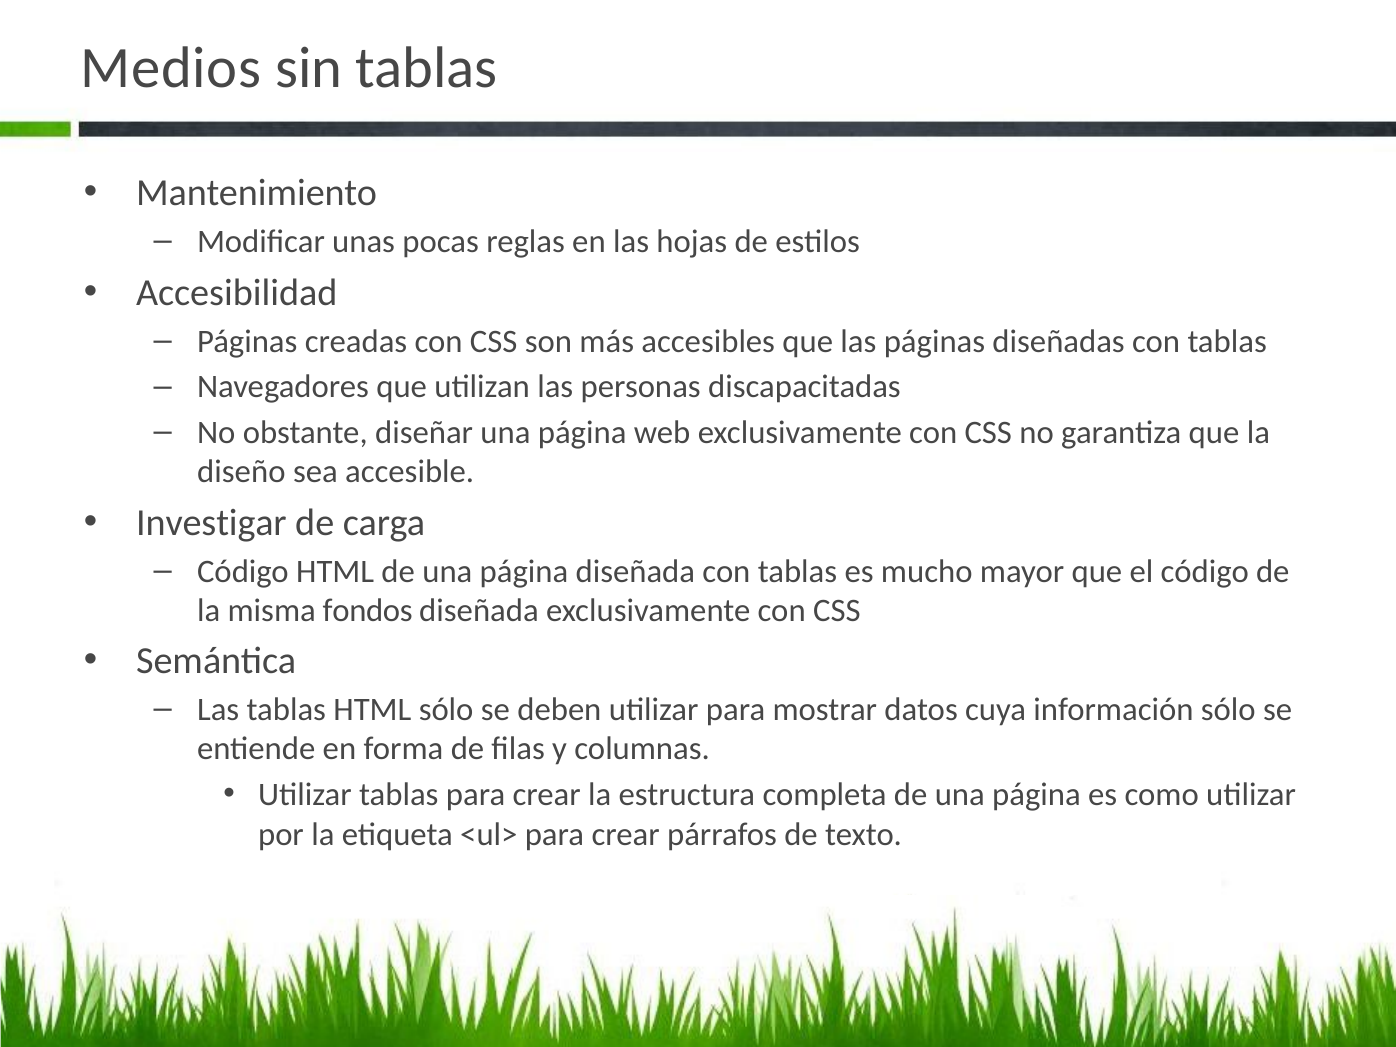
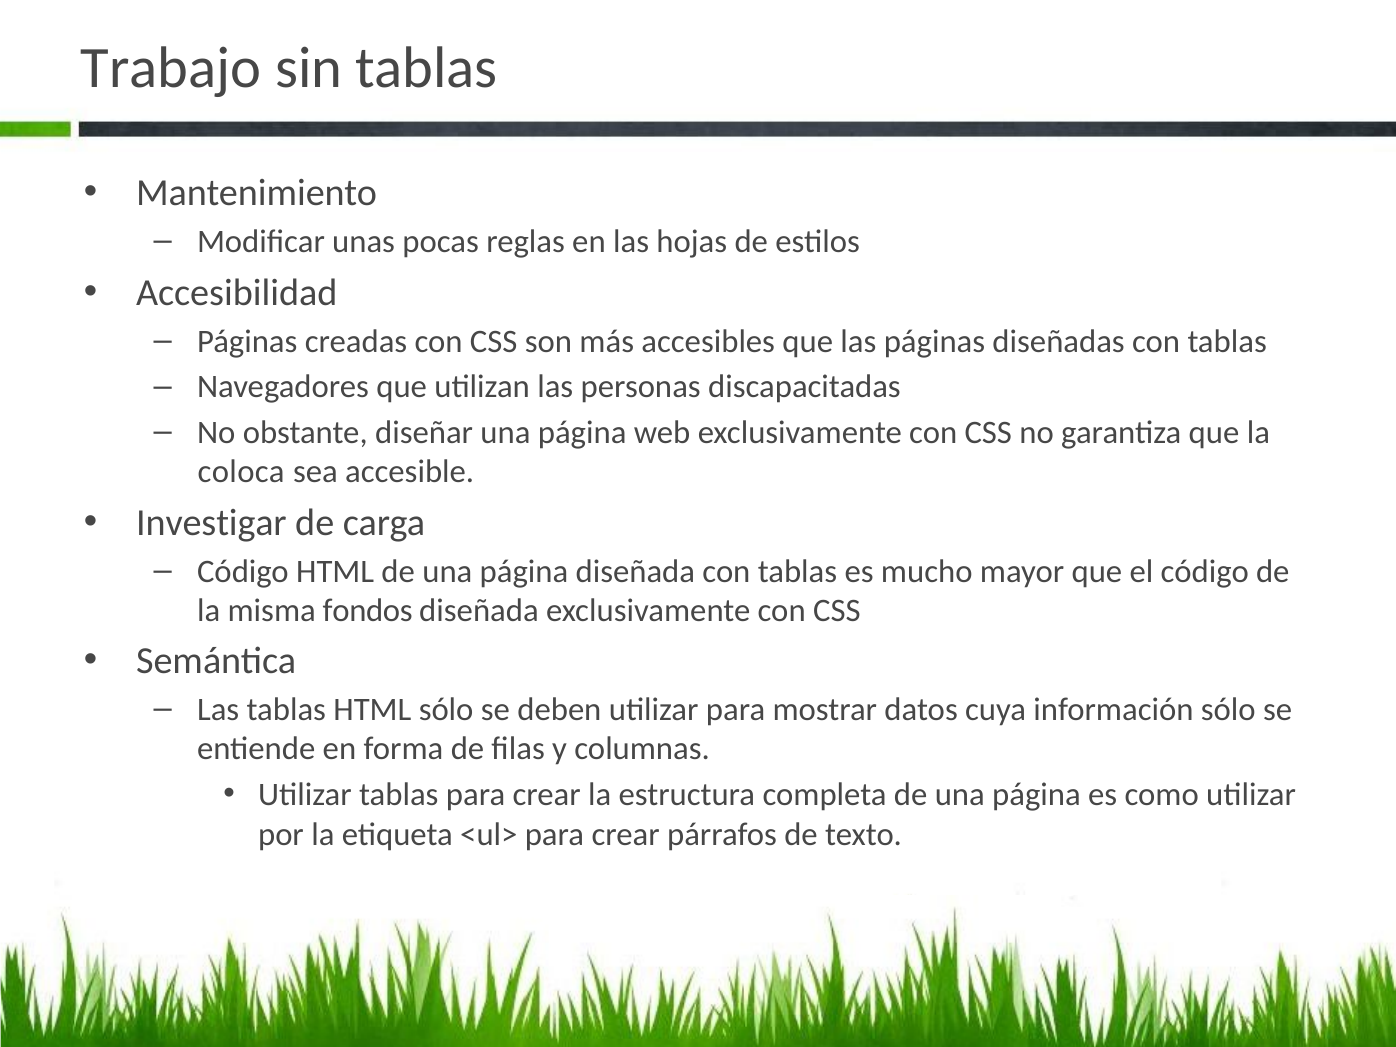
Medios: Medios -> Trabajo (171, 68)
diseño: diseño -> coloca (241, 472)
